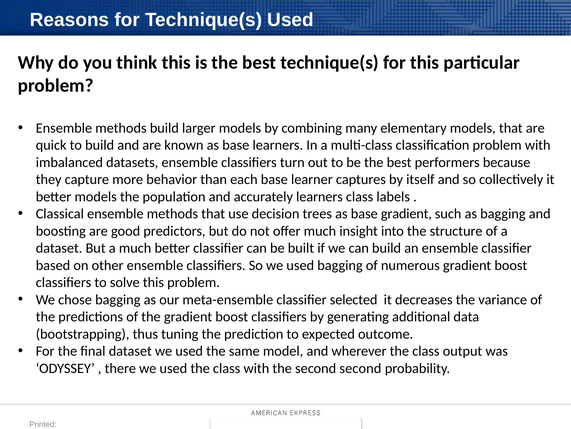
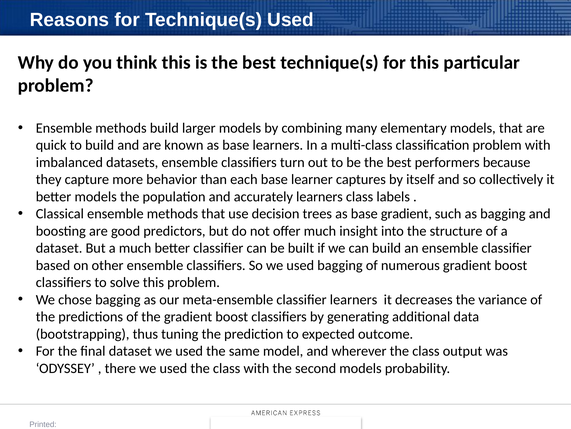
classifier selected: selected -> learners (354, 299)
second second: second -> models (360, 368)
